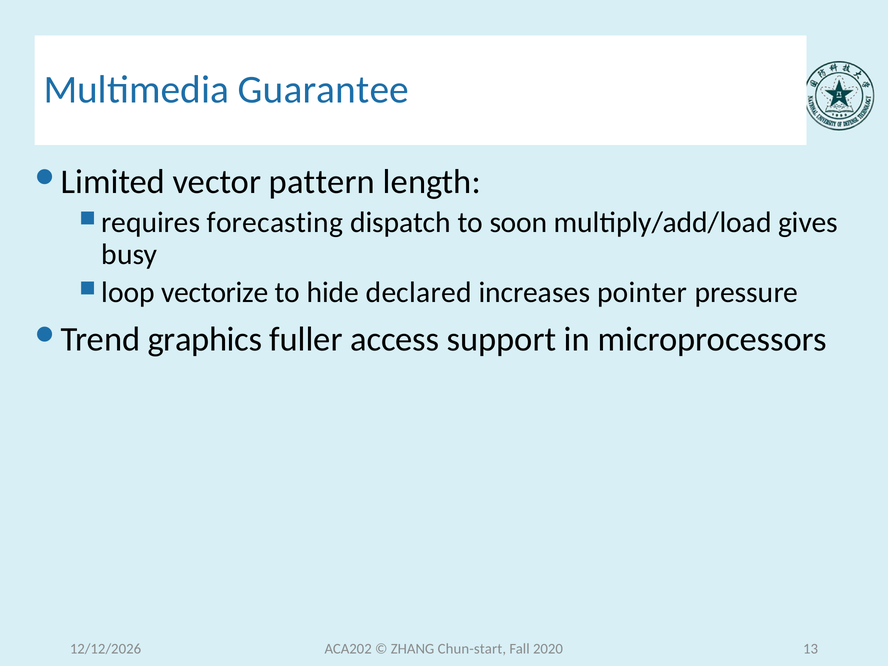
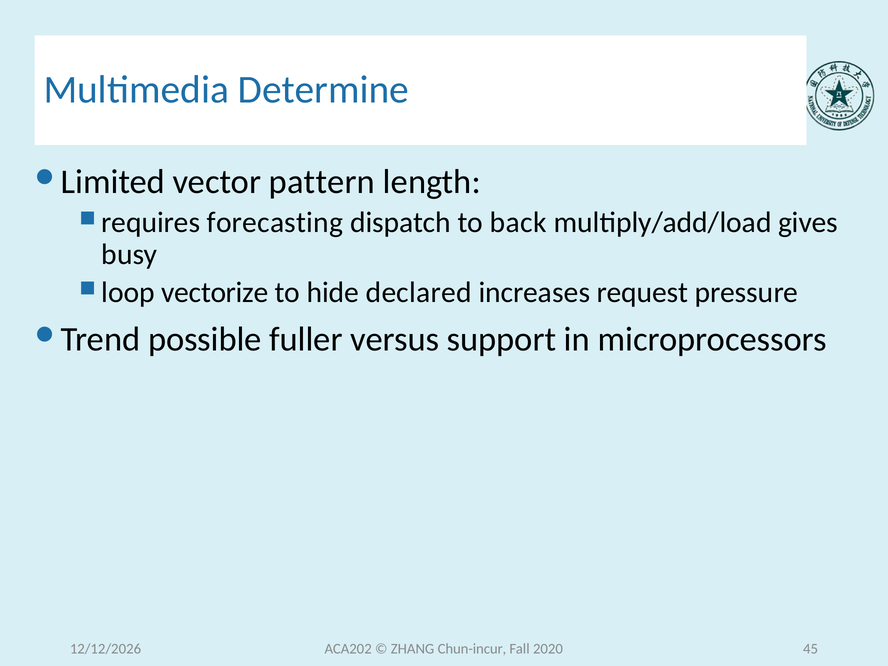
Guarantee: Guarantee -> Determine (323, 90)
soon: soon -> back (518, 223)
pointer: pointer -> request (642, 293)
graphics: graphics -> possible (205, 340)
access: access -> versus (395, 340)
Chun-start: Chun-start -> Chun-incur (472, 649)
13: 13 -> 45 (811, 649)
